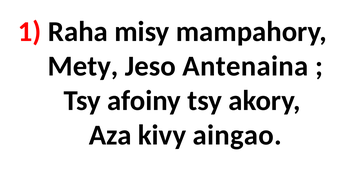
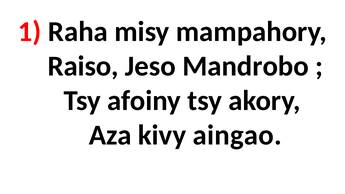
Mety: Mety -> Raiso (83, 66)
Antenaina: Antenaina -> Mandrobo (246, 66)
